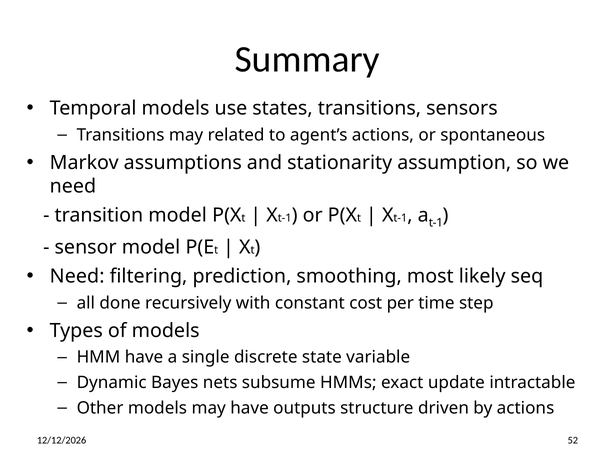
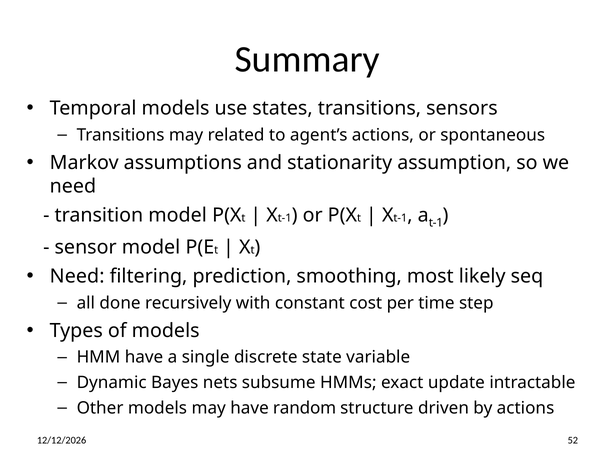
outputs: outputs -> random (305, 408)
